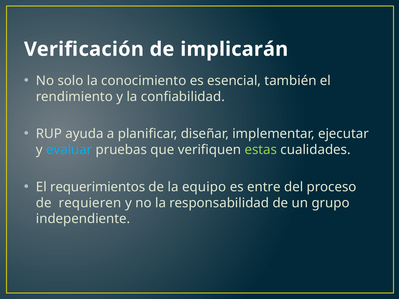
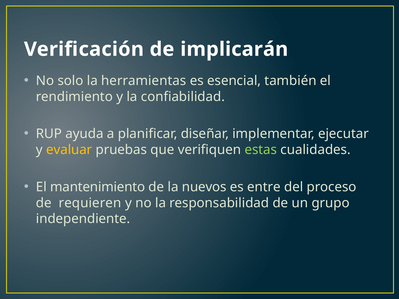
conocimiento: conocimiento -> herramientas (144, 81)
evaluar colour: light blue -> yellow (69, 150)
requerimientos: requerimientos -> mantenimiento (98, 187)
equipo: equipo -> nuevos (204, 187)
